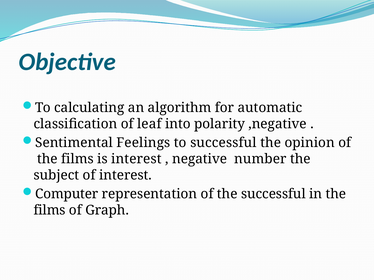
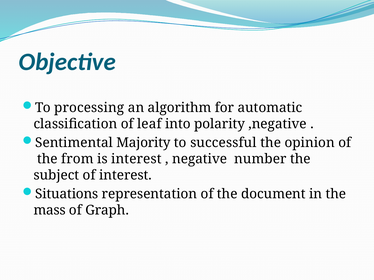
calculating: calculating -> processing (89, 108)
Feelings: Feelings -> Majority (143, 143)
films: films -> from (77, 159)
Computer: Computer -> Situations (67, 194)
the successful: successful -> document (273, 194)
films: films -> mass (50, 210)
